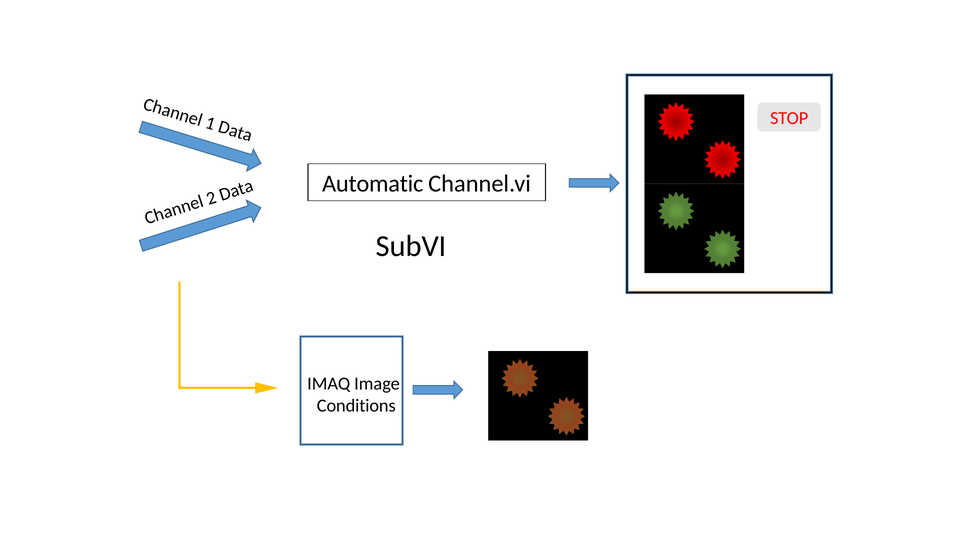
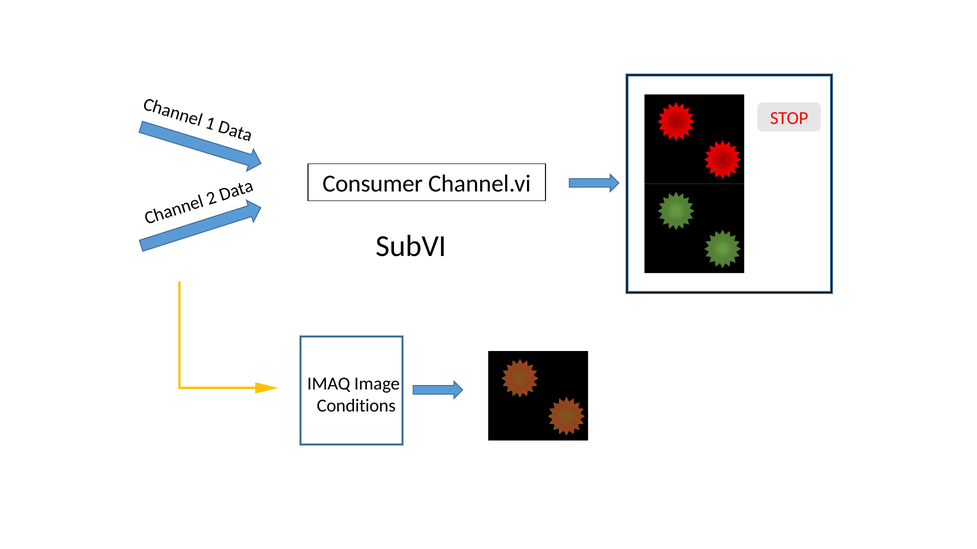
Automatic: Automatic -> Consumer (373, 184)
